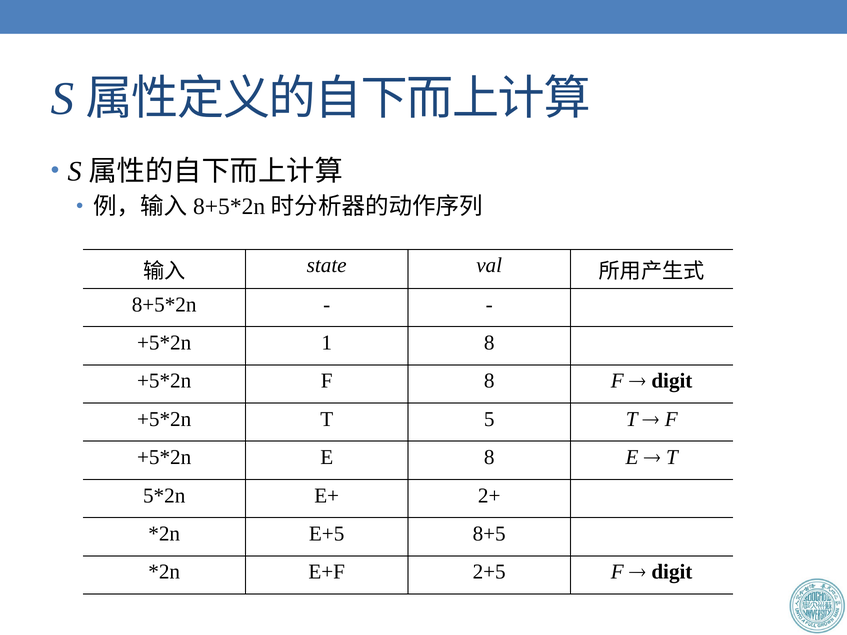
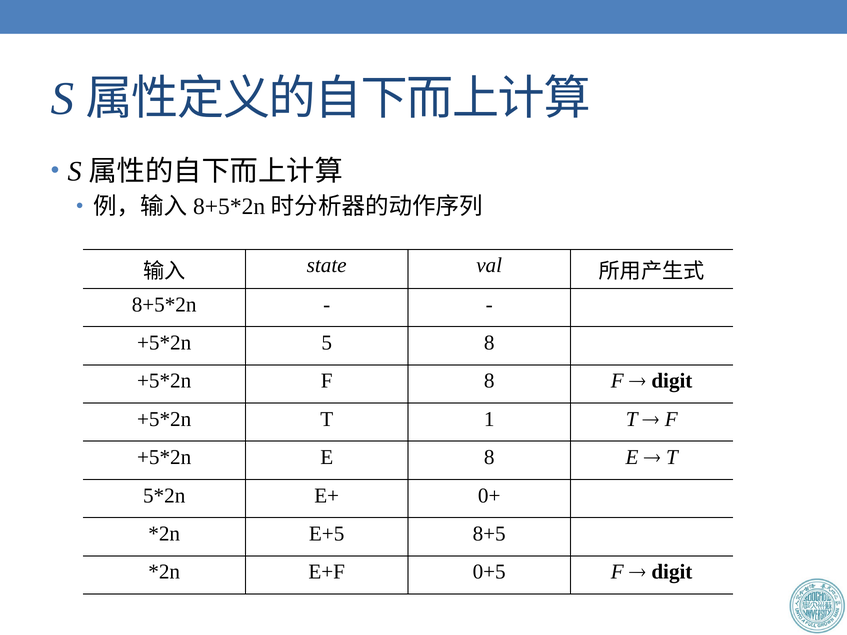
1: 1 -> 5 (327, 343)
5: 5 -> 1 (489, 419)
2+: 2+ -> 0+ (489, 496)
2+5: 2+5 -> 0+5 (489, 572)
